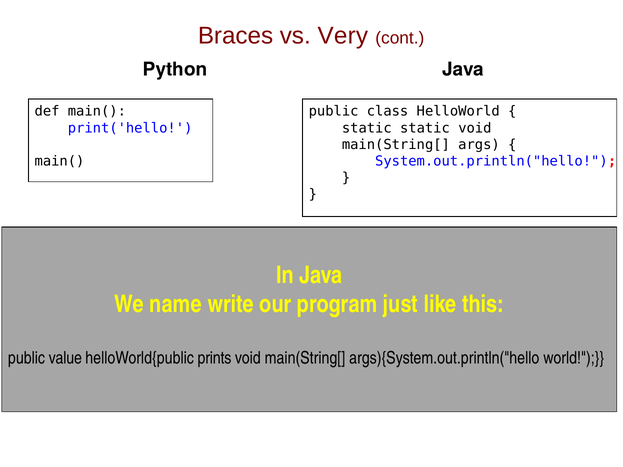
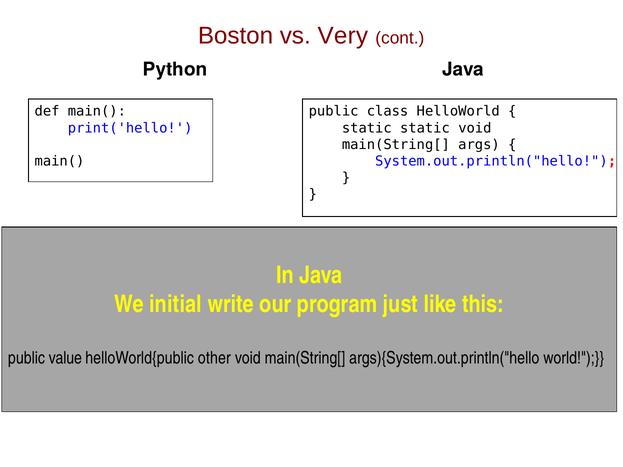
Braces: Braces -> Boston (236, 36)
name: name -> initial (176, 305)
prints: prints -> other (214, 358)
